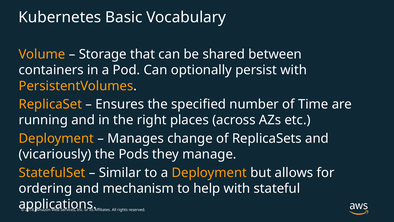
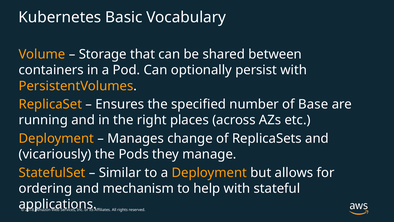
Time: Time -> Base (313, 104)
